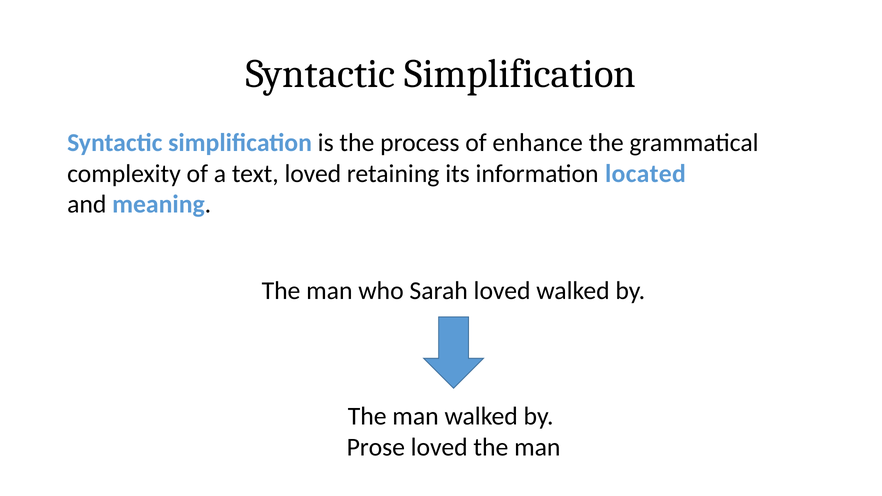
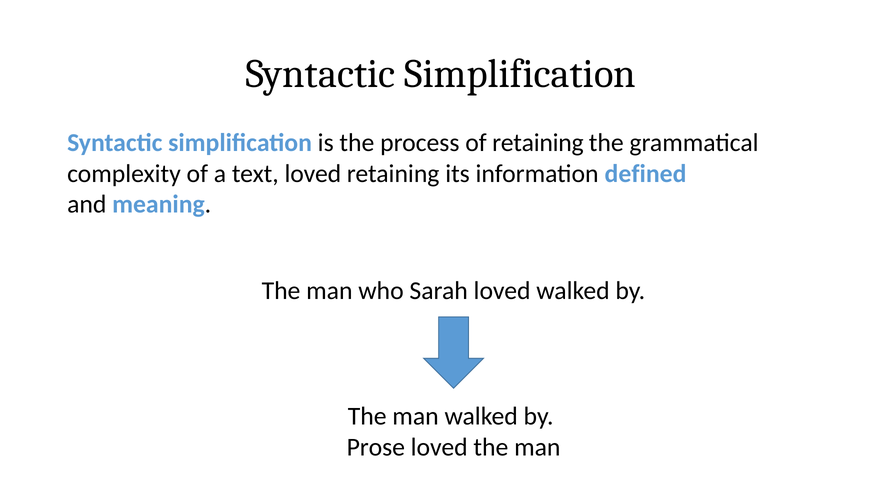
of enhance: enhance -> retaining (538, 143)
located: located -> defined (646, 174)
